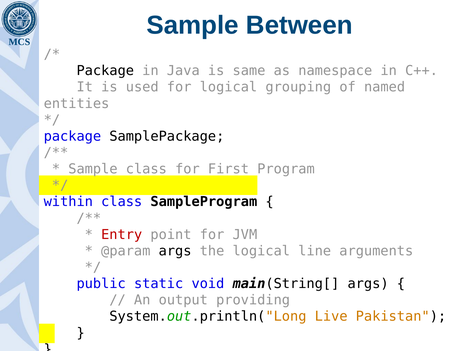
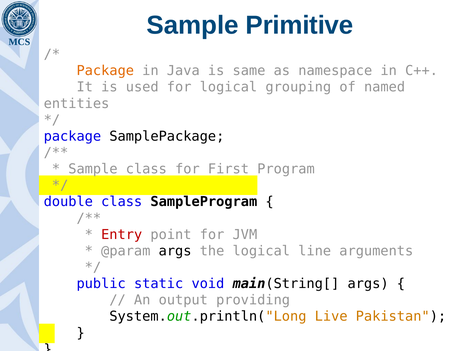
Between: Between -> Primitive (299, 25)
Package colour: black -> orange (105, 71)
within: within -> double (68, 202)
